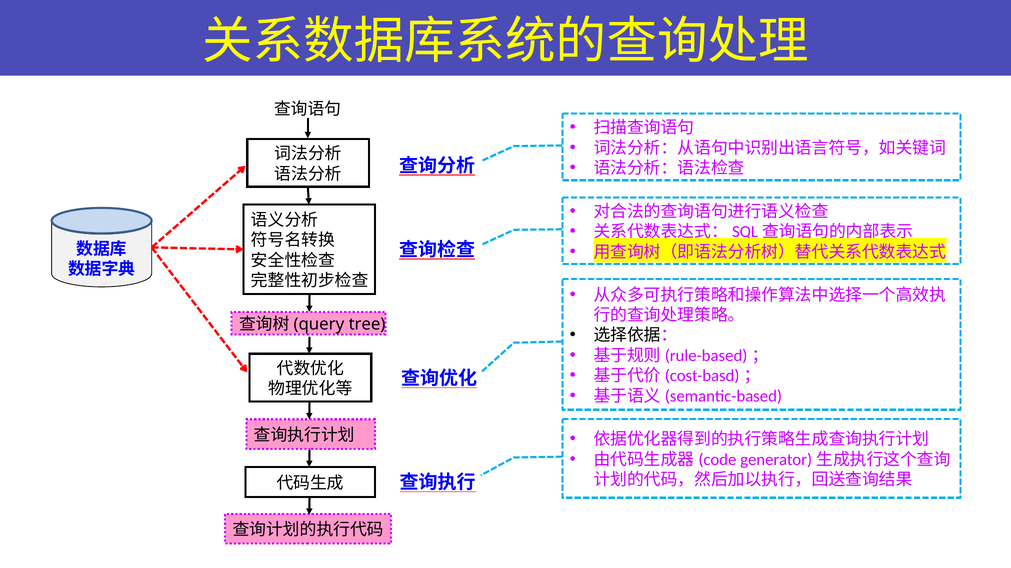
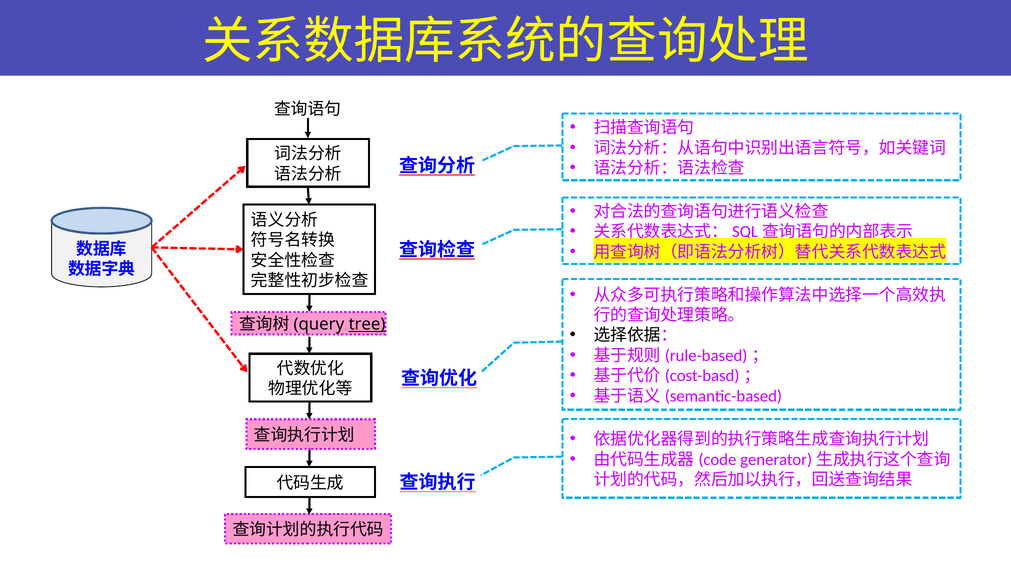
tree underline: none -> present (367, 325)
